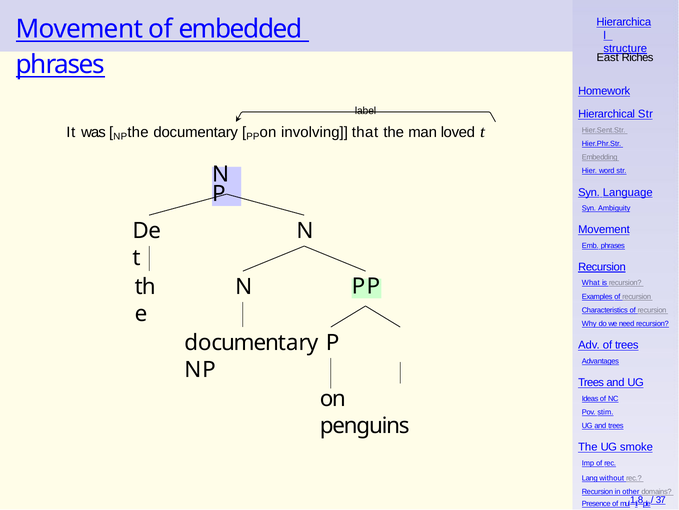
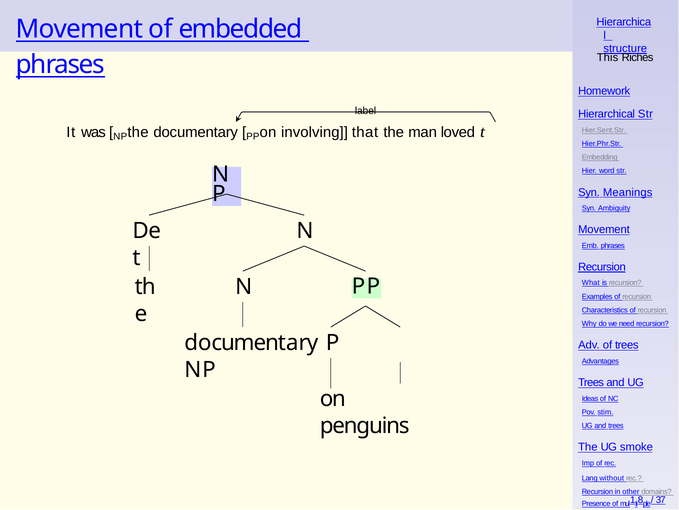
East: East -> This (608, 58)
Language: Language -> Meanings (628, 192)
